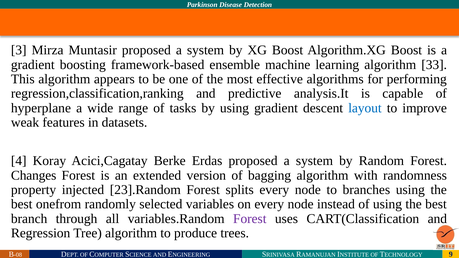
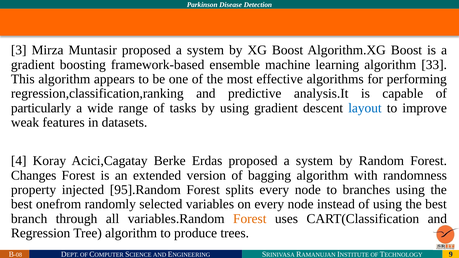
hyperplane: hyperplane -> particularly (41, 108)
23].Random: 23].Random -> 95].Random (145, 190)
Forest colour: purple -> orange (250, 219)
